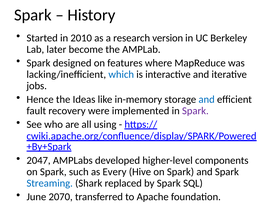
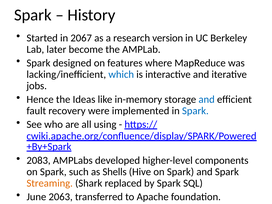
2010: 2010 -> 2067 (81, 38)
Spark colour: purple -> blue (195, 111)
2047: 2047 -> 2083 (39, 160)
Every: Every -> Shells (115, 172)
Streaming colour: blue -> orange (50, 183)
2070: 2070 -> 2063 (61, 197)
